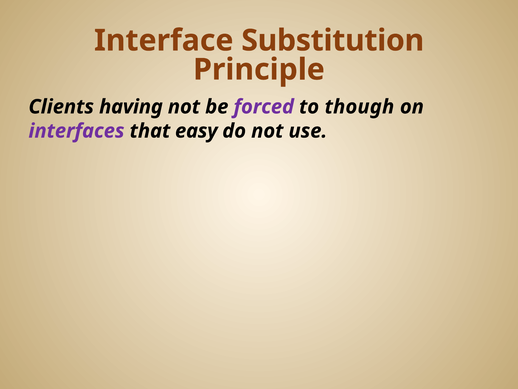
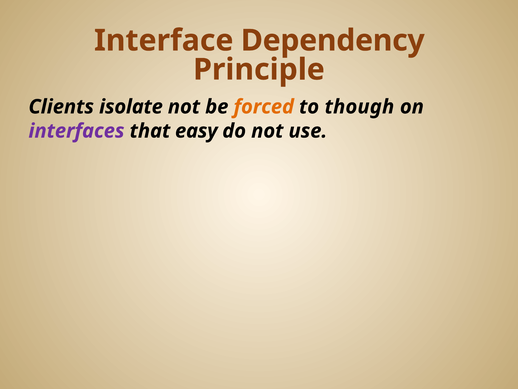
Substitution: Substitution -> Dependency (333, 40)
having: having -> isolate (131, 107)
forced colour: purple -> orange (264, 107)
